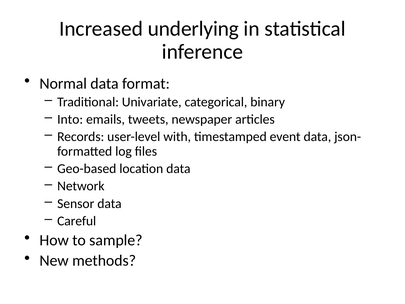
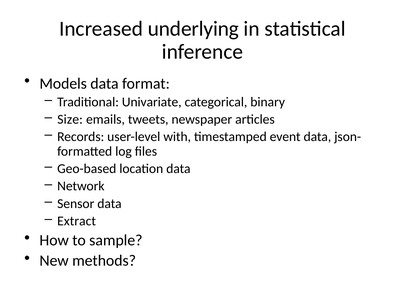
Normal: Normal -> Models (63, 83)
Into: Into -> Size (70, 119)
Careful: Careful -> Extract (77, 221)
